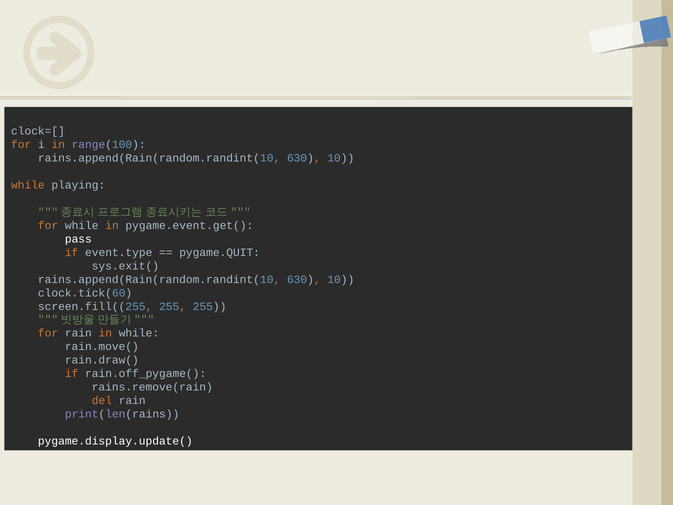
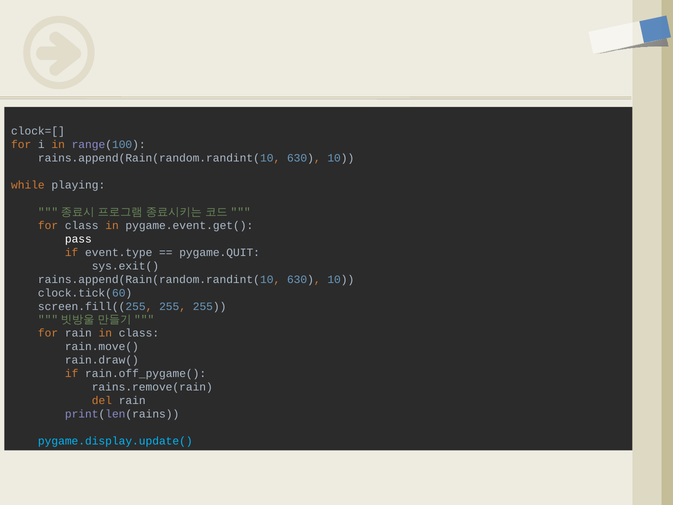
for while: while -> class (82, 225)
in while: while -> class (139, 333)
pygame.display.update( colour: white -> light blue (115, 441)
